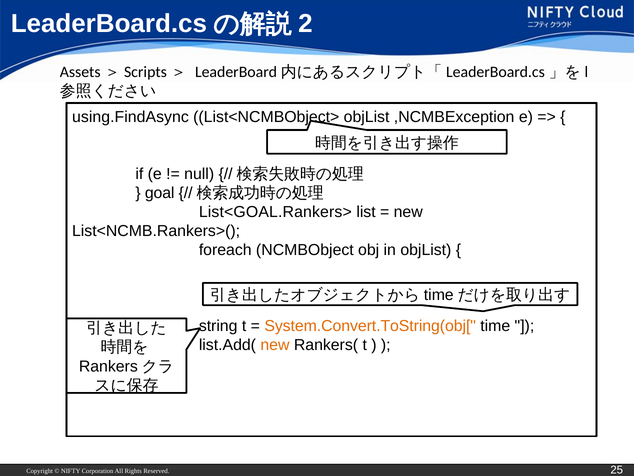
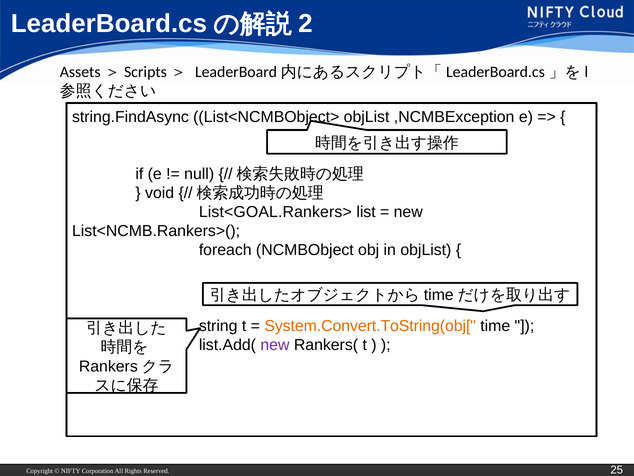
using.FindAsync: using.FindAsync -> string.FindAsync (130, 117)
goal: goal -> void (160, 193)
new colour: orange -> purple (275, 345)
